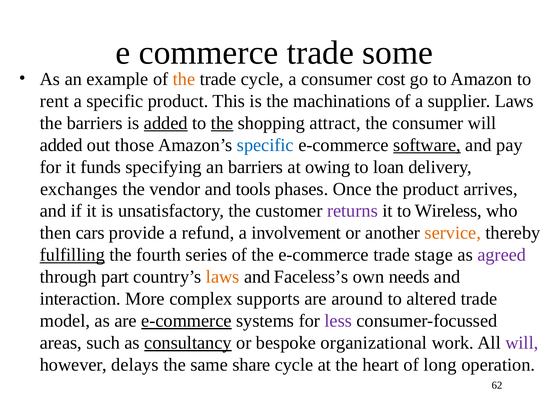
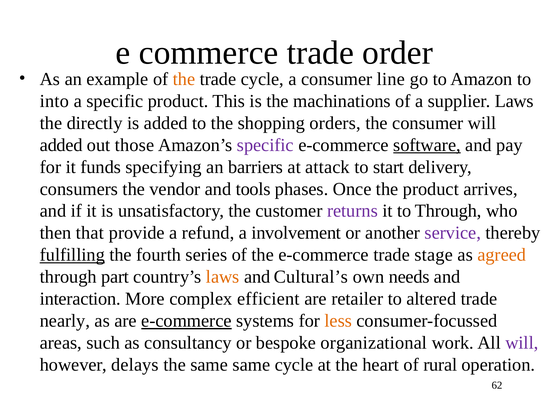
some: some -> order (398, 53)
cost: cost -> line (391, 79)
rent: rent -> into (54, 101)
the barriers: barriers -> directly (95, 123)
added underline: present -> none (166, 123)
the underline: present -> none (222, 123)
attract: attract -> orders (335, 123)
specific colour: blue -> purple (265, 145)
owing: owing -> attack (328, 167)
loan: loan -> start (389, 167)
exchanges: exchanges -> consumers (79, 189)
to Wireless: Wireless -> Through (448, 211)
cars: cars -> that (90, 233)
service colour: orange -> purple (453, 233)
agreed colour: purple -> orange (502, 255)
Faceless’s: Faceless’s -> Cultural’s (311, 277)
supports: supports -> efficient (268, 299)
around: around -> retailer (357, 299)
model: model -> nearly (65, 321)
less colour: purple -> orange (338, 321)
consultancy underline: present -> none (188, 343)
same share: share -> same (251, 365)
long: long -> rural (440, 365)
